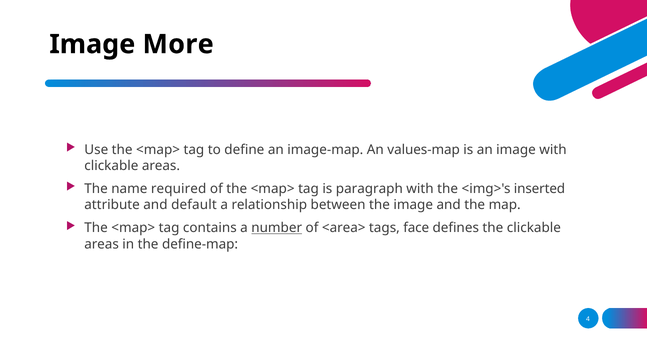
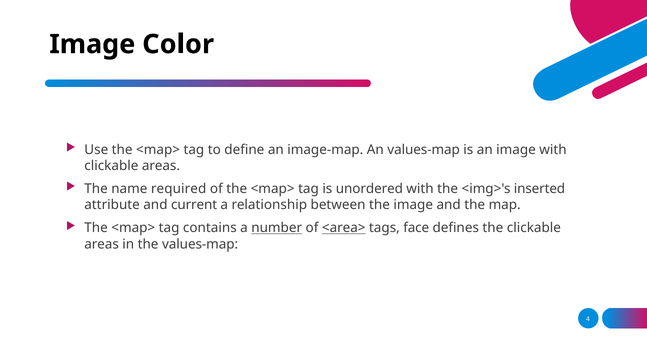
More: More -> Color (178, 44)
paragraph: paragraph -> unordered (369, 189)
default: default -> current (194, 205)
<area> underline: none -> present (344, 228)
the define-map: define-map -> values-map (200, 244)
